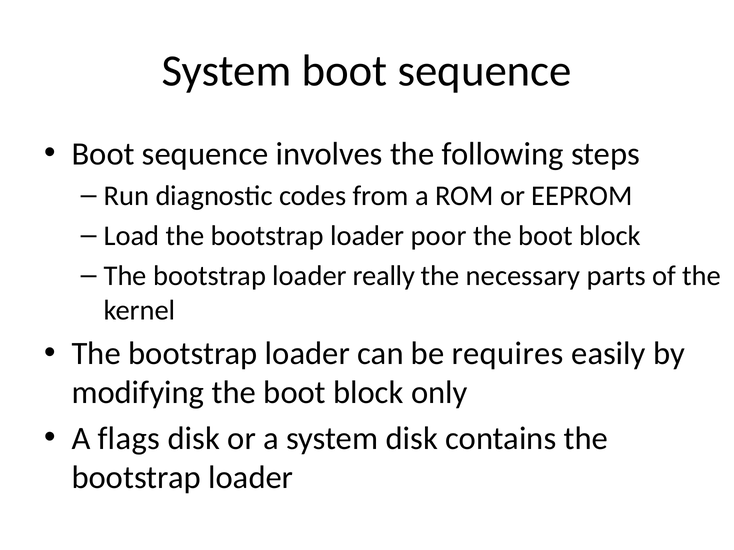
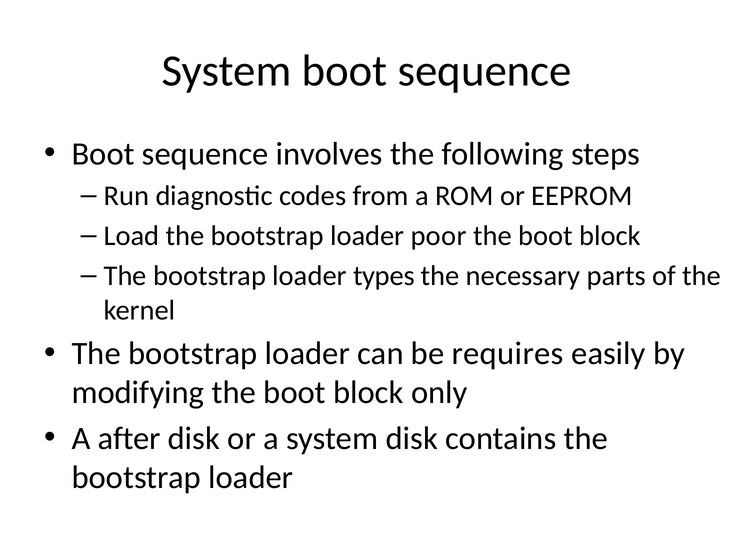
really: really -> types (384, 276)
flags: flags -> after (129, 439)
